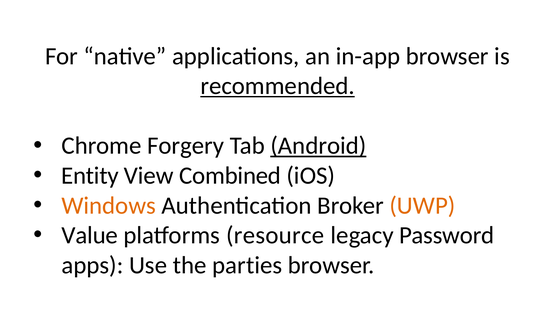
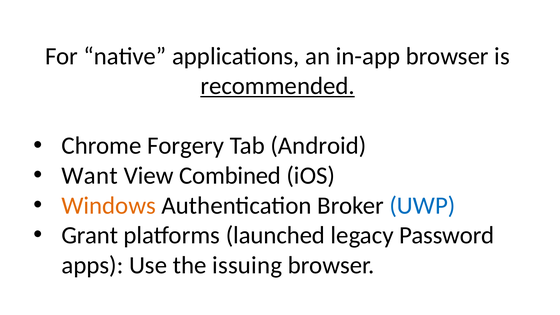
Android underline: present -> none (318, 146)
Entity: Entity -> Want (90, 176)
UWP colour: orange -> blue (422, 206)
Value: Value -> Grant (90, 235)
resource: resource -> launched (275, 235)
parties: parties -> issuing (247, 265)
